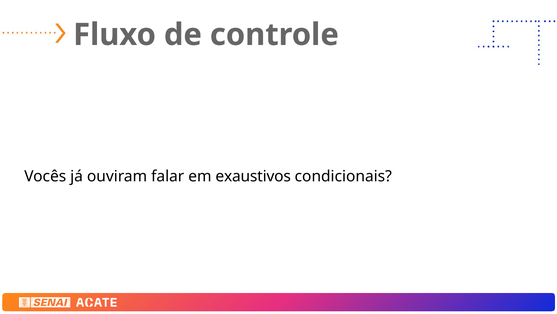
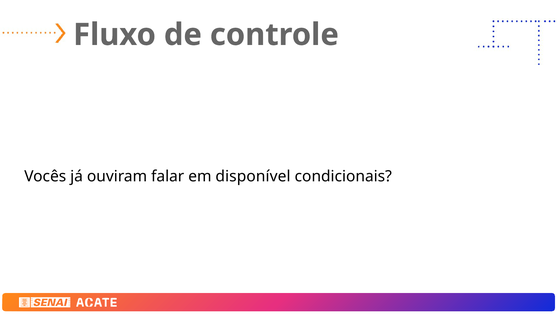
exaustivos: exaustivos -> disponível (253, 176)
